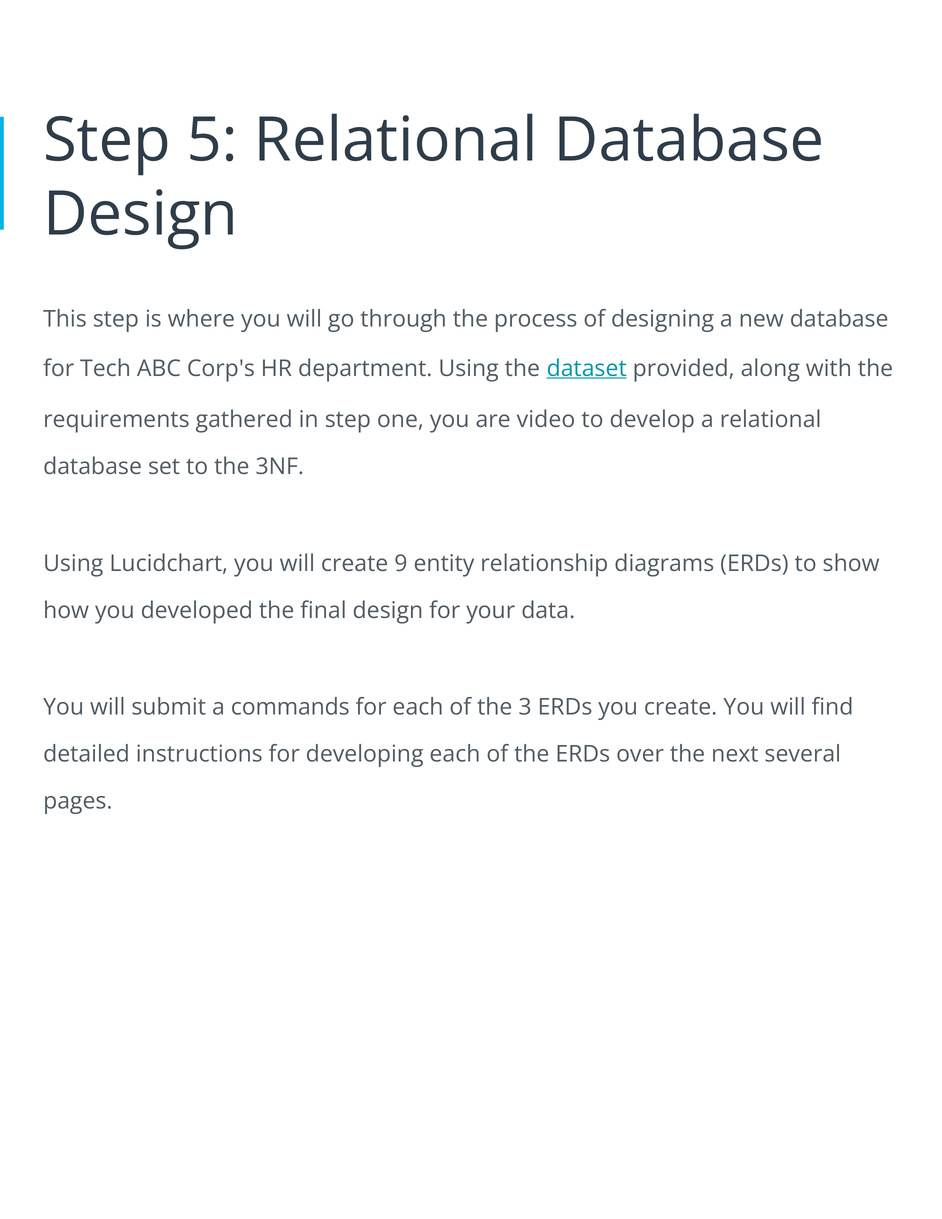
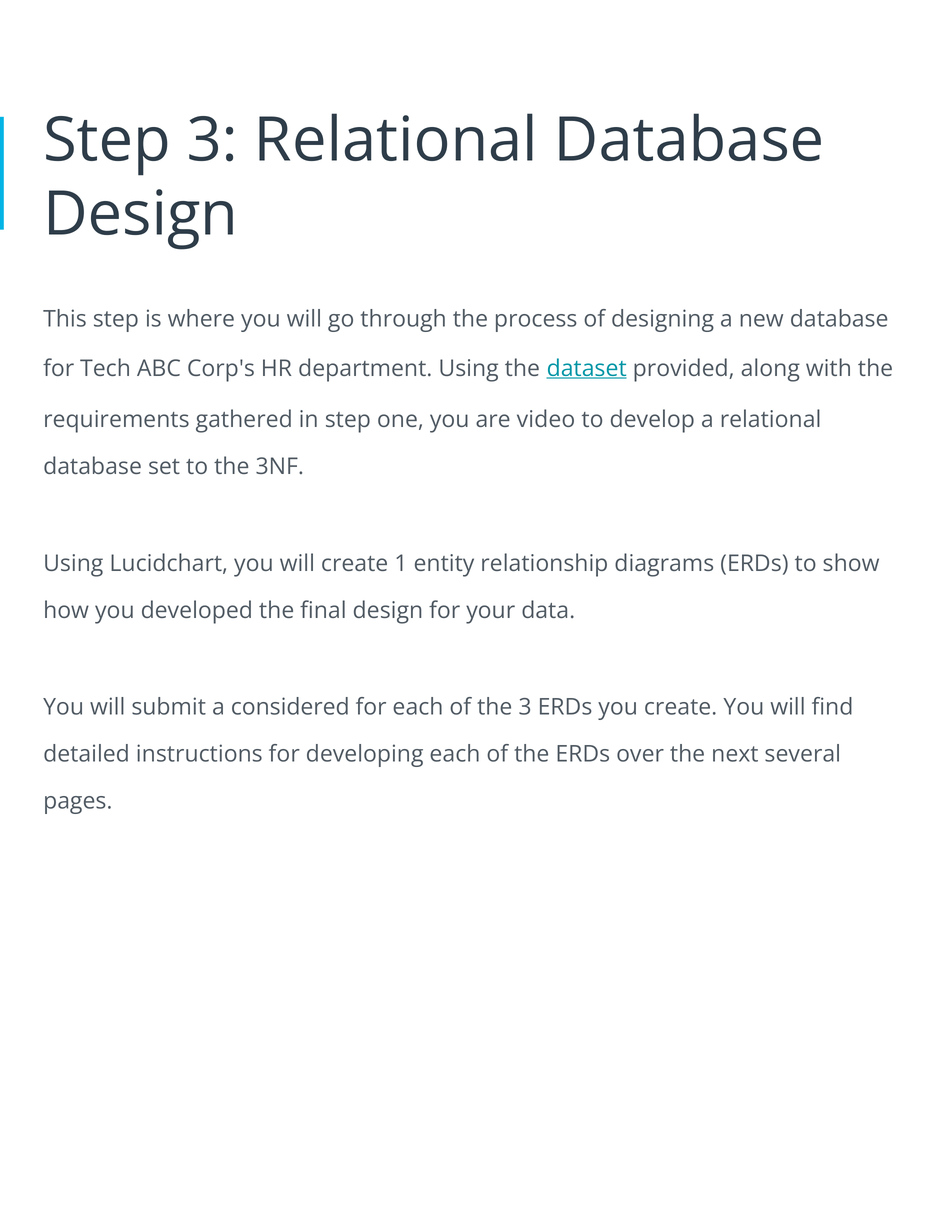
Step 5: 5 -> 3 (212, 141)
9: 9 -> 1 (401, 563)
commands: commands -> considered (290, 707)
